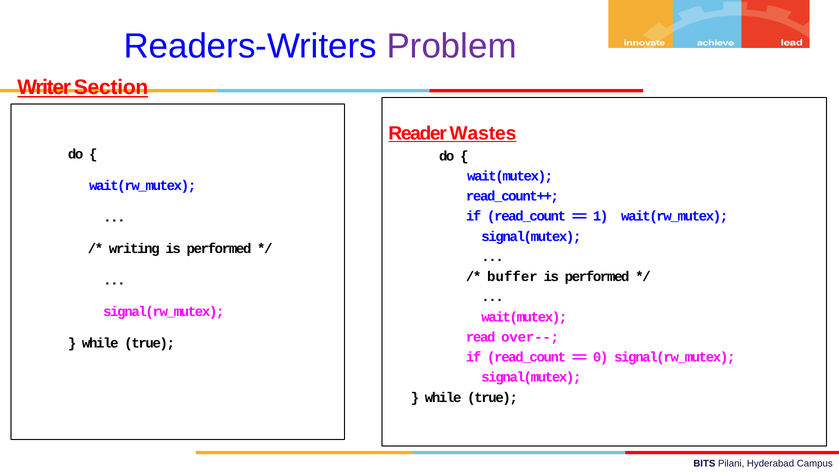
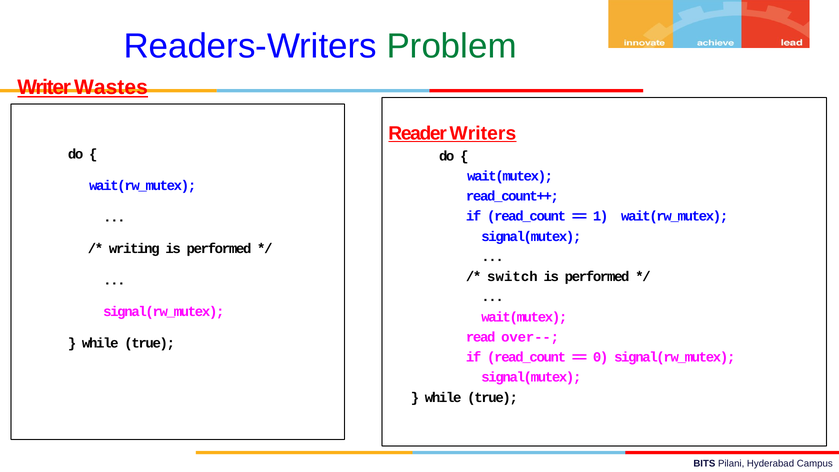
Problem colour: purple -> green (452, 46)
Section: Section -> Wastes (111, 88)
Wastes: Wastes -> Writers (483, 133)
buffer: buffer -> switch (512, 277)
